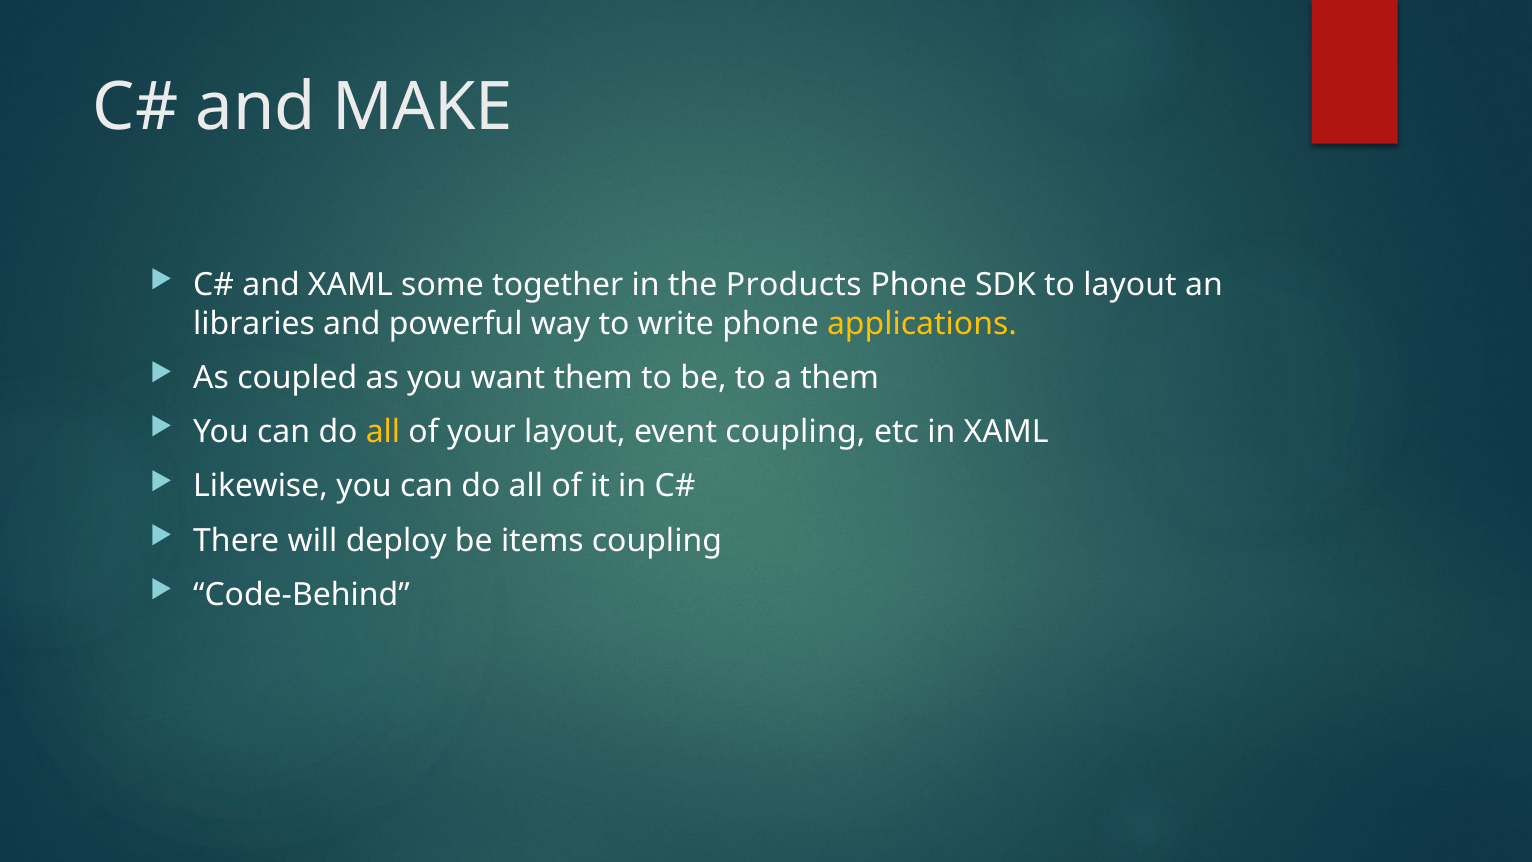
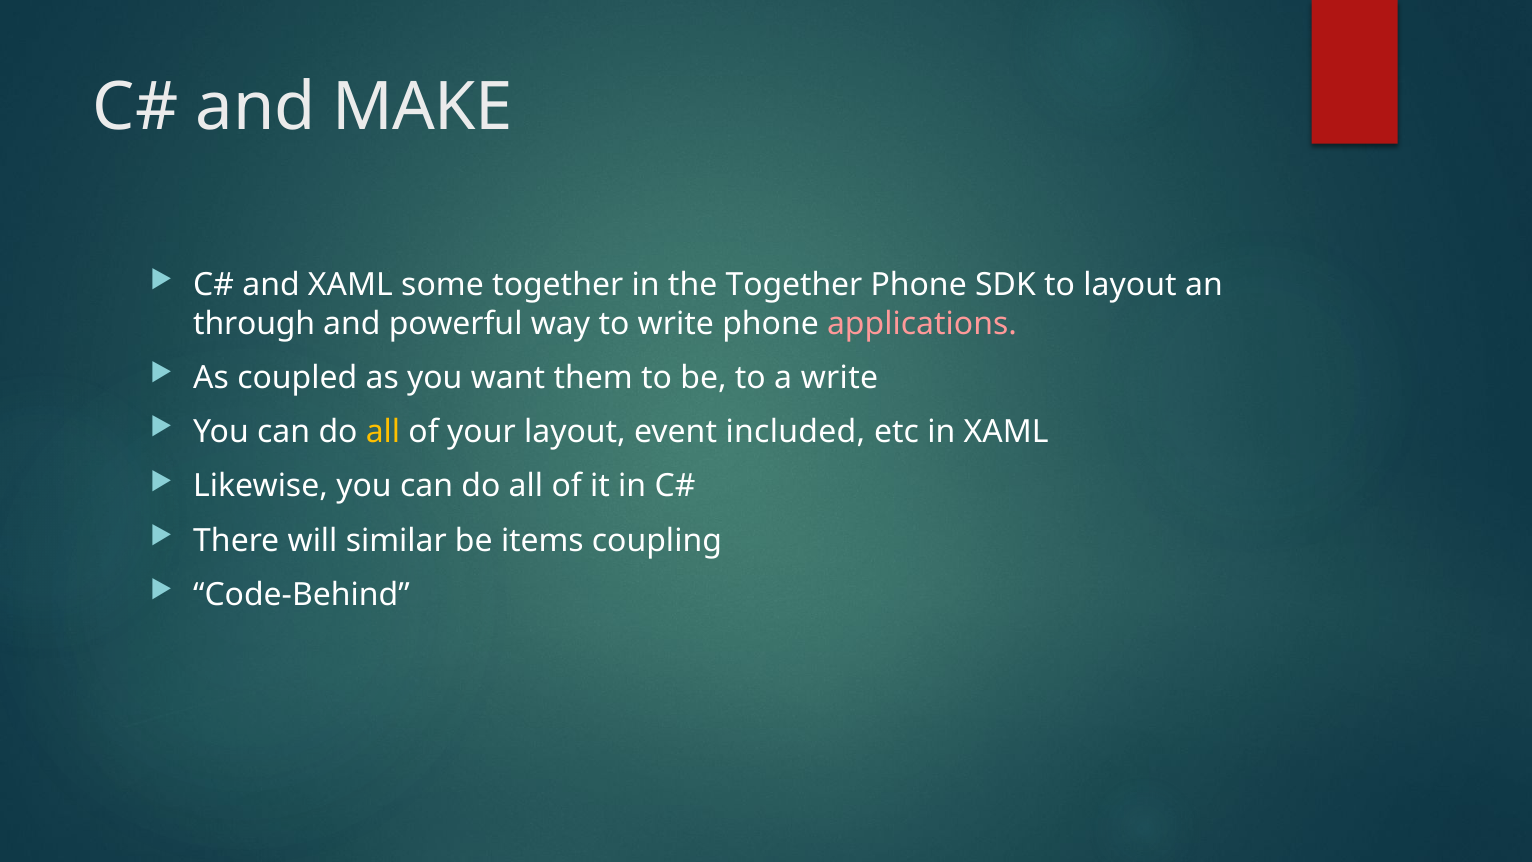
the Products: Products -> Together (794, 285)
libraries: libraries -> through (254, 323)
applications colour: yellow -> pink (922, 323)
a them: them -> write (839, 378)
event coupling: coupling -> included (795, 432)
deploy: deploy -> similar (396, 541)
